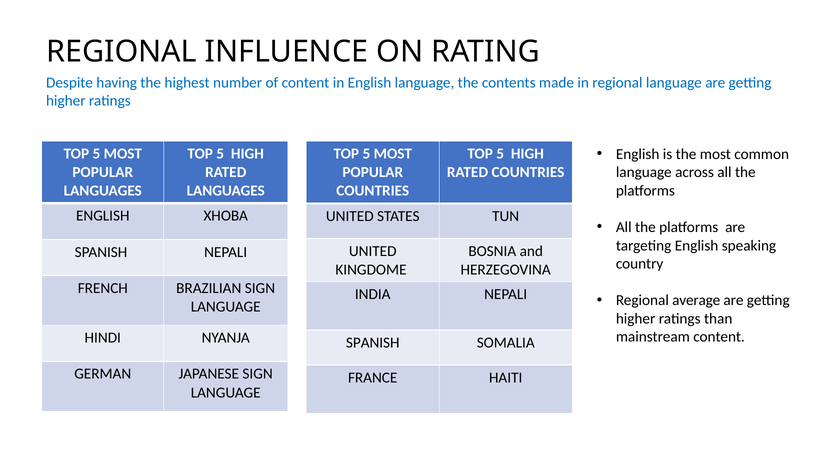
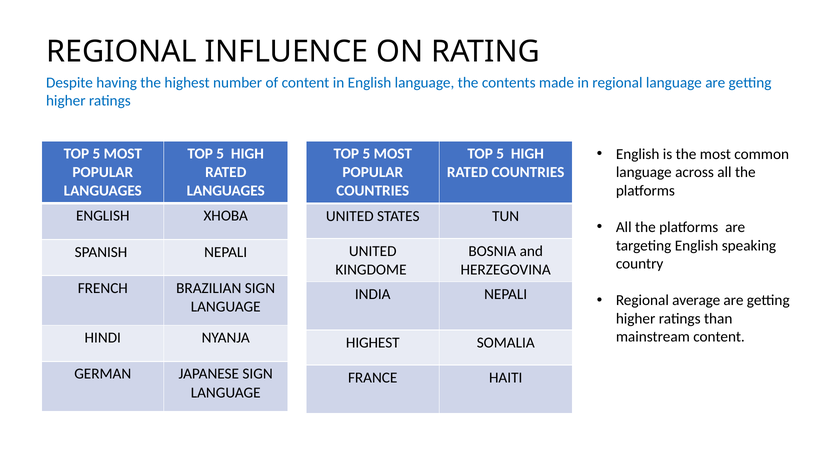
SPANISH: SPANISH -> HIGHEST (373, 343)
